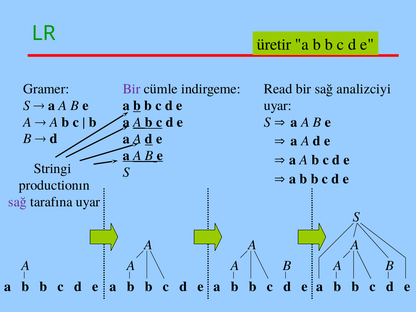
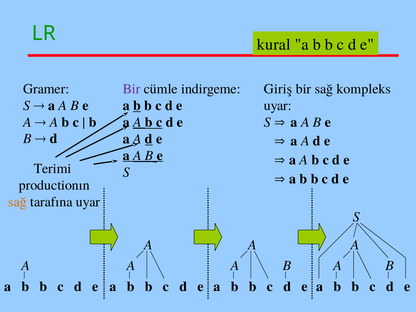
üretir: üretir -> kural (274, 44)
Read: Read -> Giriş (278, 89)
analizciyi: analizciyi -> kompleks (364, 89)
Stringi: Stringi -> Terimi (53, 169)
sağ colour: purple -> orange (18, 202)
